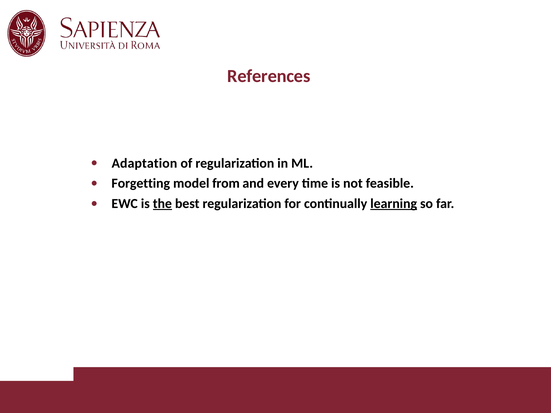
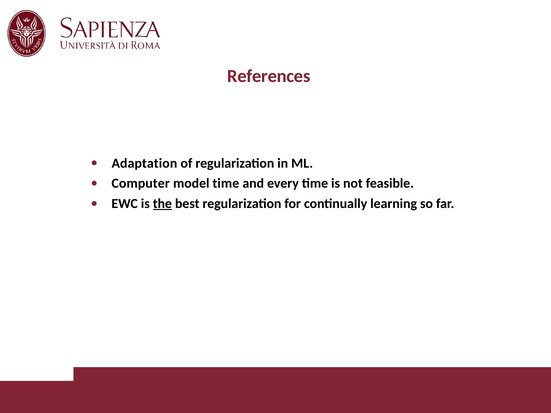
Forgetting: Forgetting -> Computer (141, 184)
model from: from -> time (226, 184)
learning underline: present -> none (394, 204)
